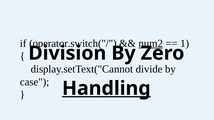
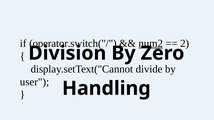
1: 1 -> 2 (185, 44)
case: case -> user (35, 82)
Handling underline: present -> none (106, 89)
